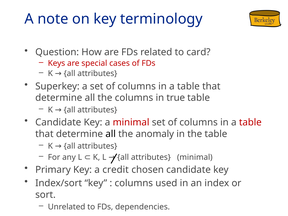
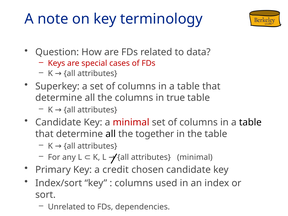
card: card -> data (198, 52)
table colour: red -> black (250, 122)
anomaly: anomaly -> together (155, 134)
